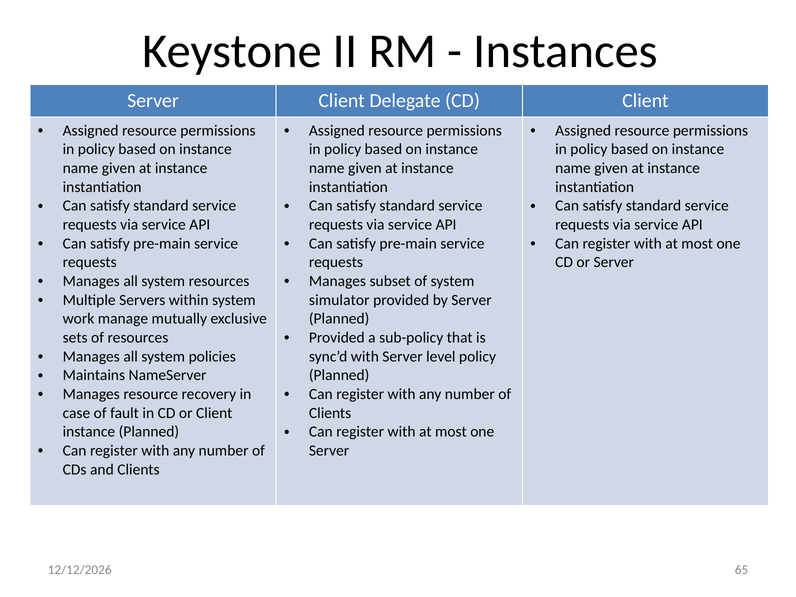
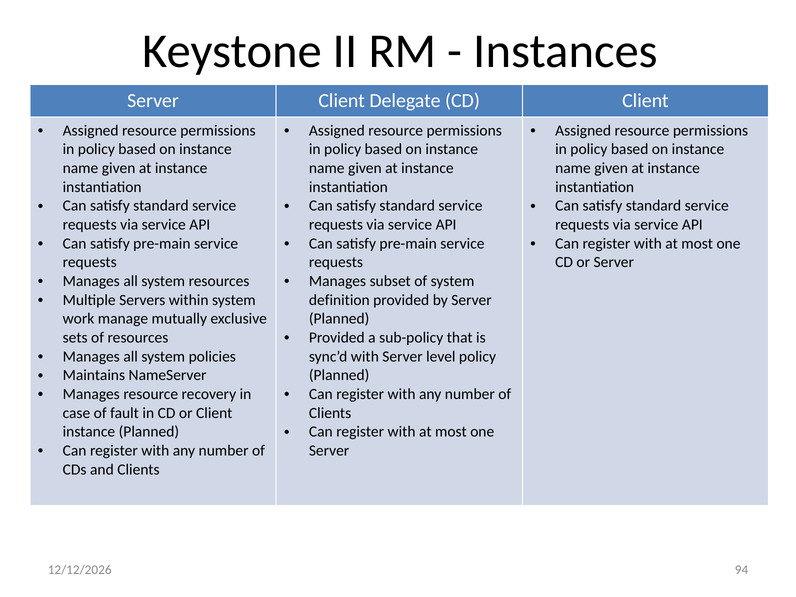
simulator: simulator -> definition (339, 300)
65: 65 -> 94 (742, 570)
